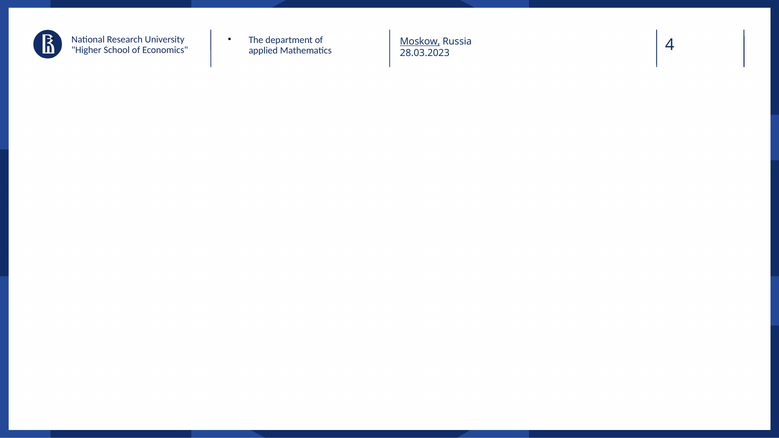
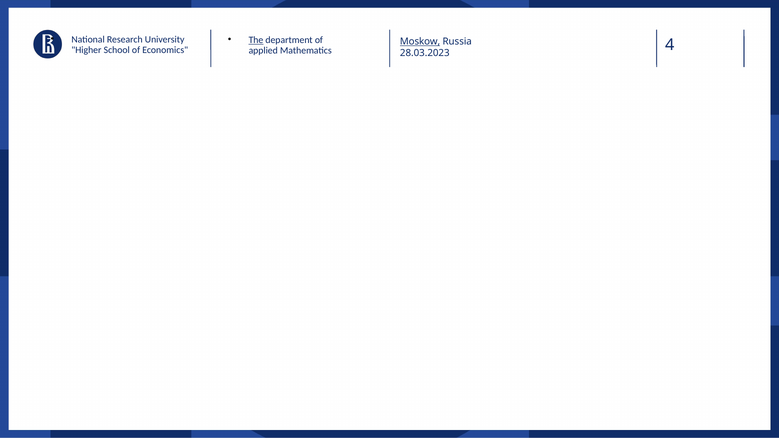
The underline: none -> present (256, 40)
